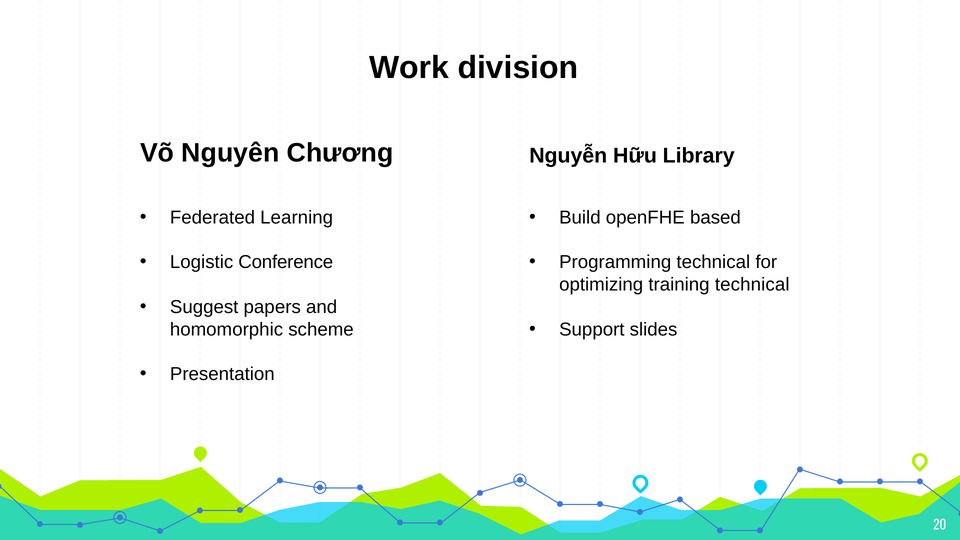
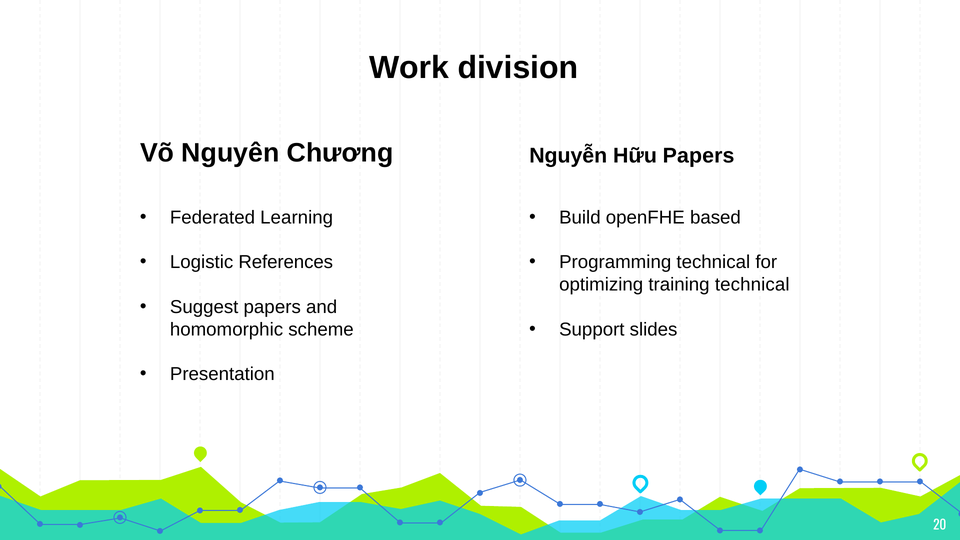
Hữu Library: Library -> Papers (699, 156)
Conference: Conference -> References (286, 262)
